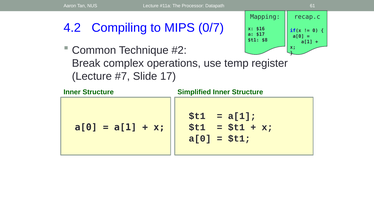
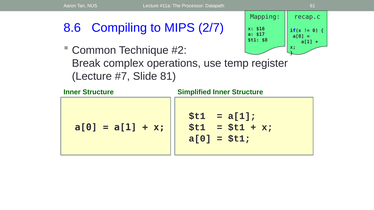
4.2: 4.2 -> 8.6 (72, 28)
0/7: 0/7 -> 2/7 (211, 28)
17: 17 -> 81 (168, 76)
